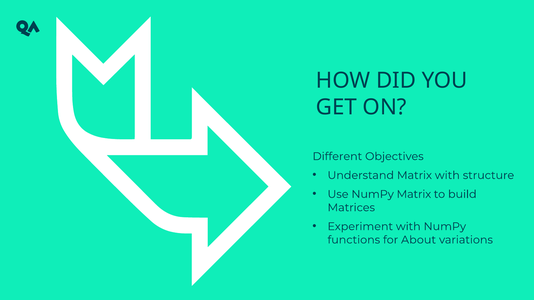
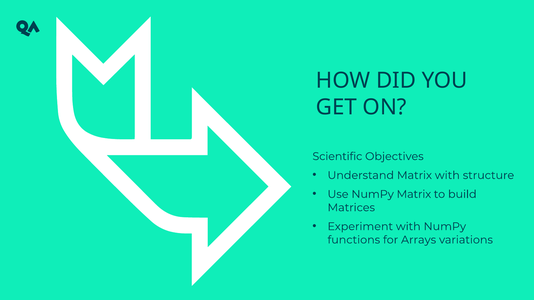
Different: Different -> Scientific (337, 157)
About: About -> Arrays (419, 240)
